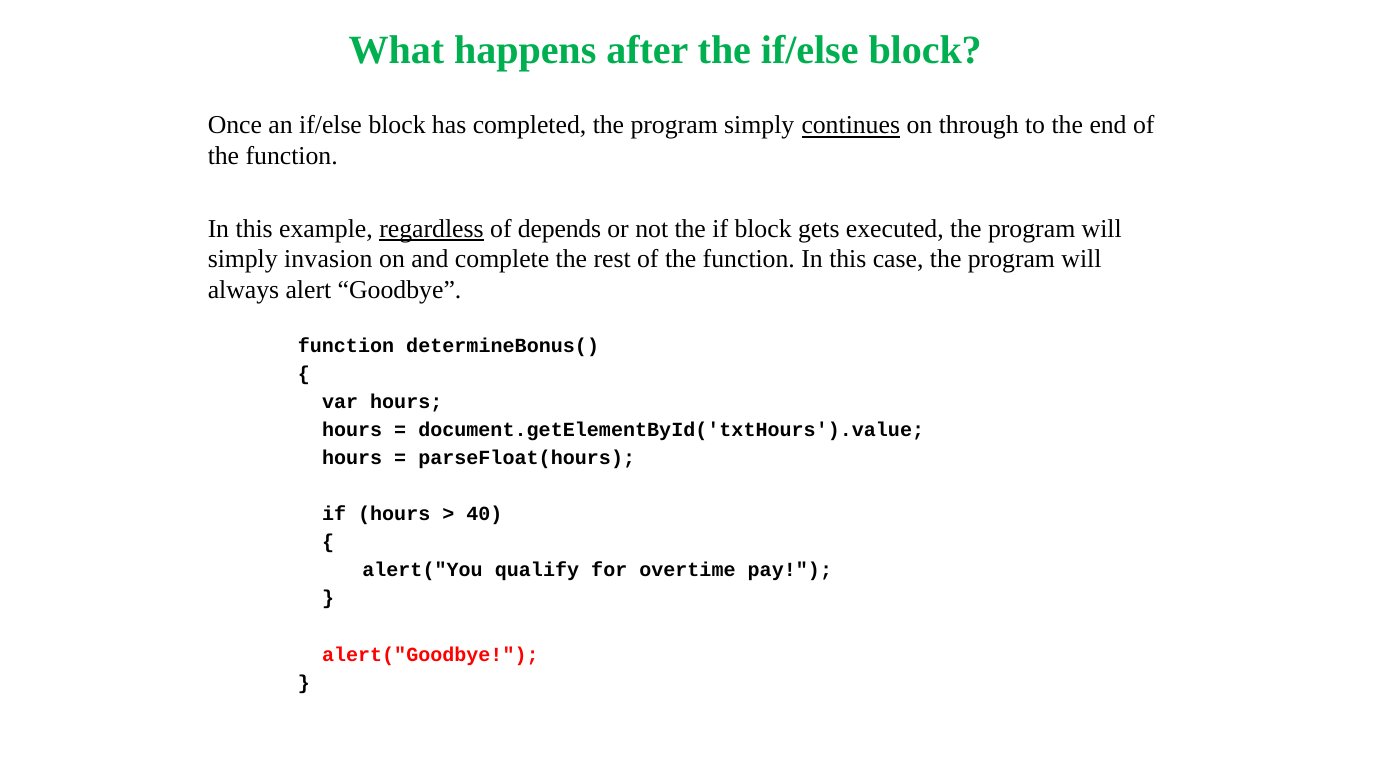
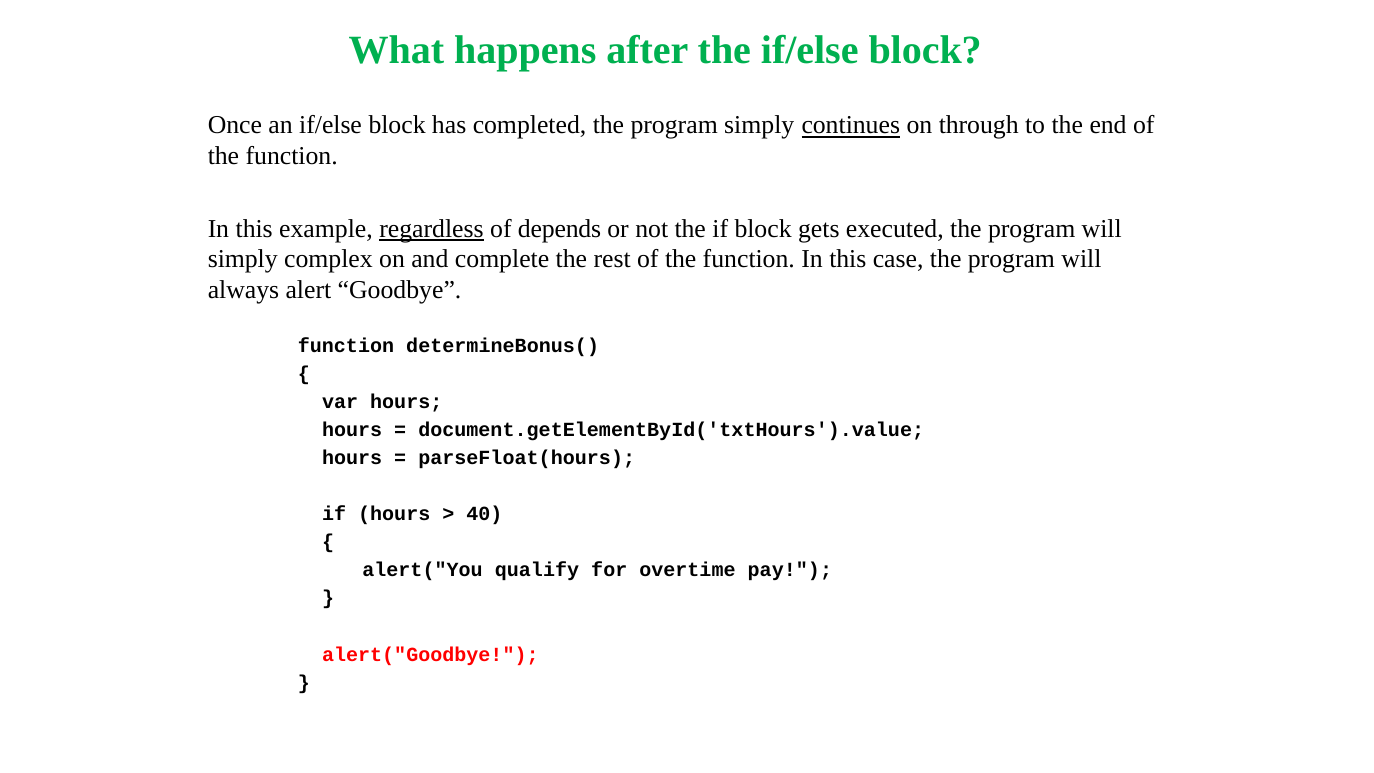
invasion: invasion -> complex (328, 259)
